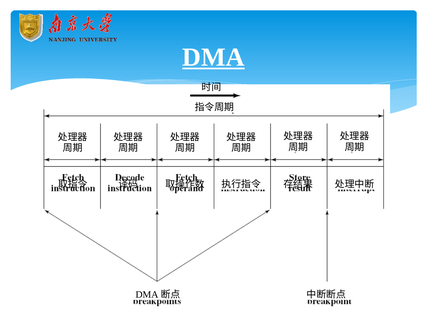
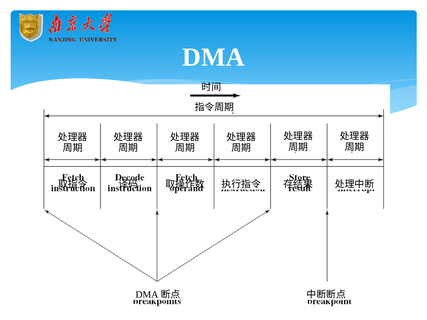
DMA underline: present -> none (213, 57)
